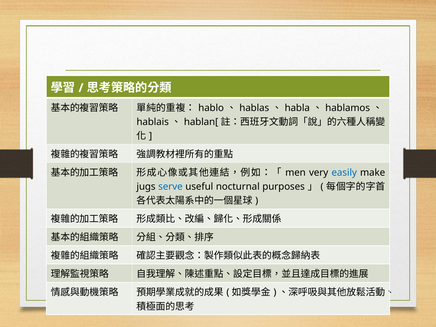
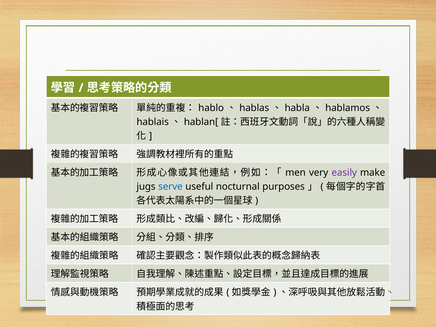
easily colour: blue -> purple (344, 173)
